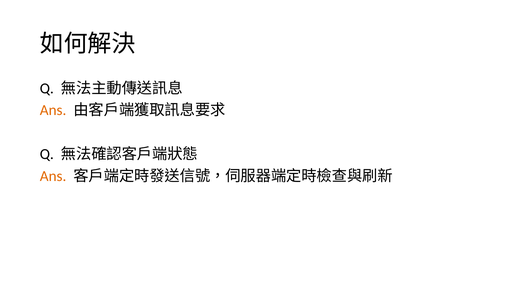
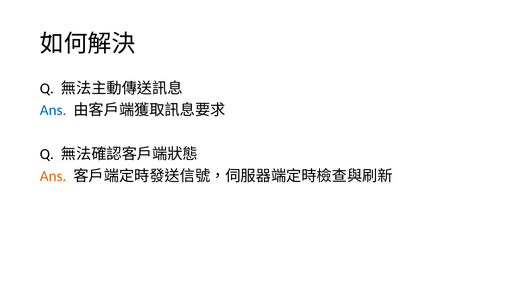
Ans colour: orange -> blue (53, 110)
